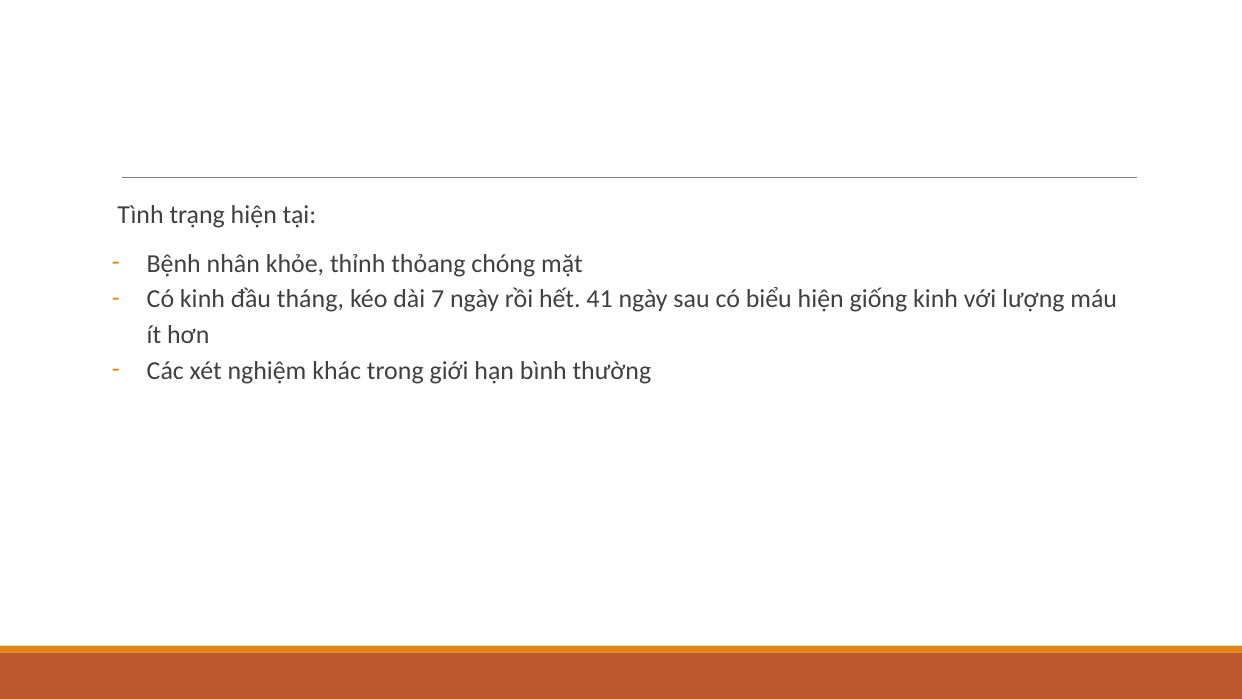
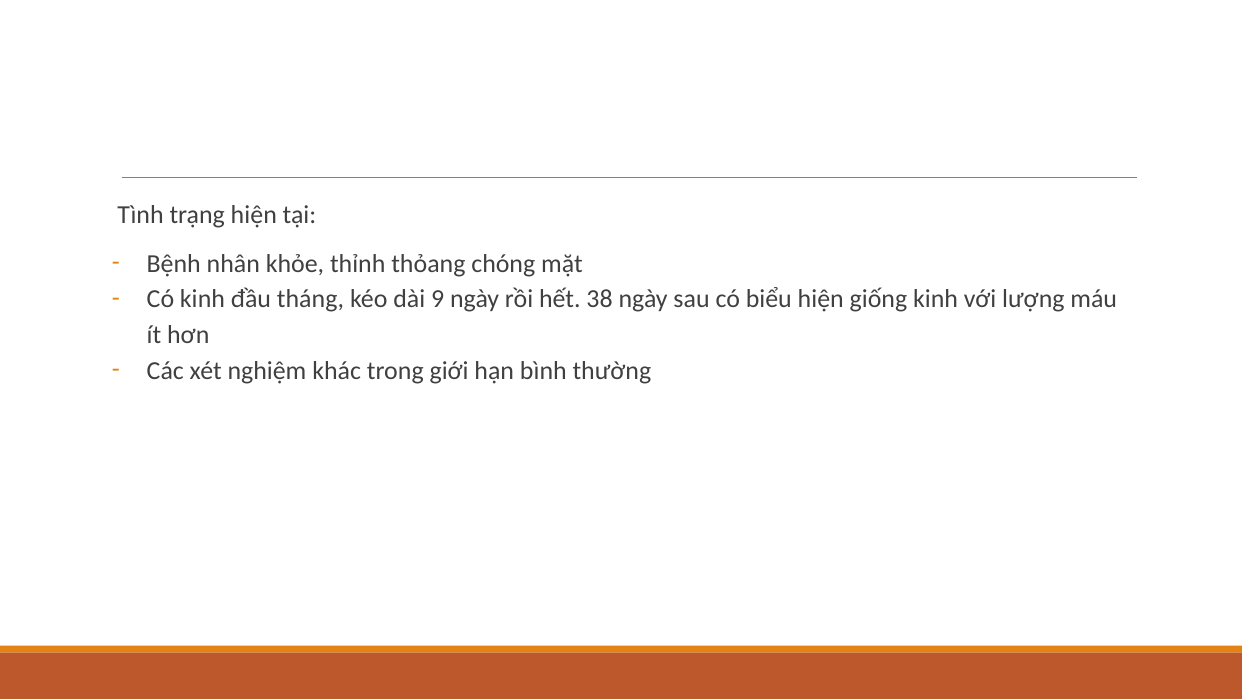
7: 7 -> 9 (438, 299)
41: 41 -> 38 (600, 299)
